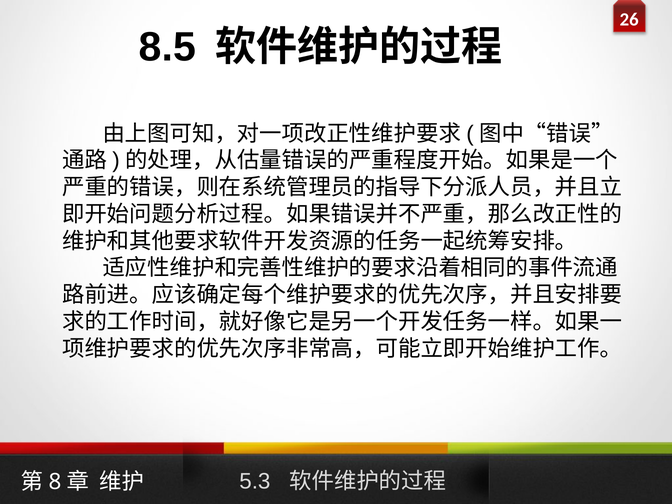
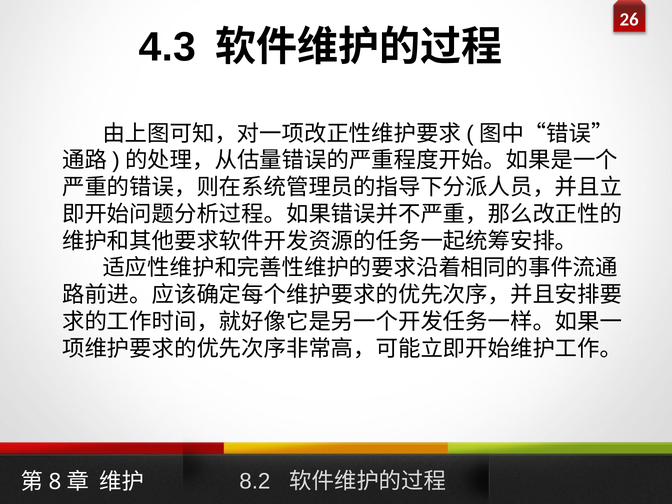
8.5: 8.5 -> 4.3 (167, 47)
5.3: 5.3 -> 8.2 (255, 481)
